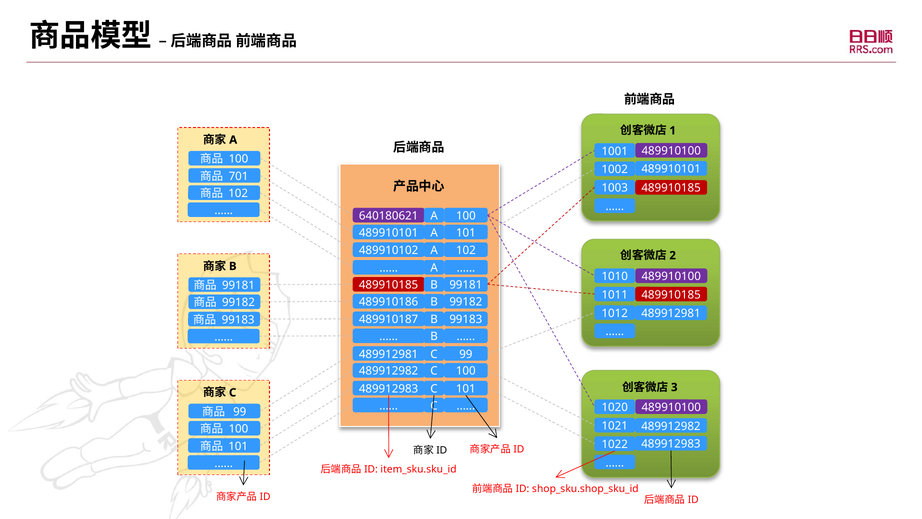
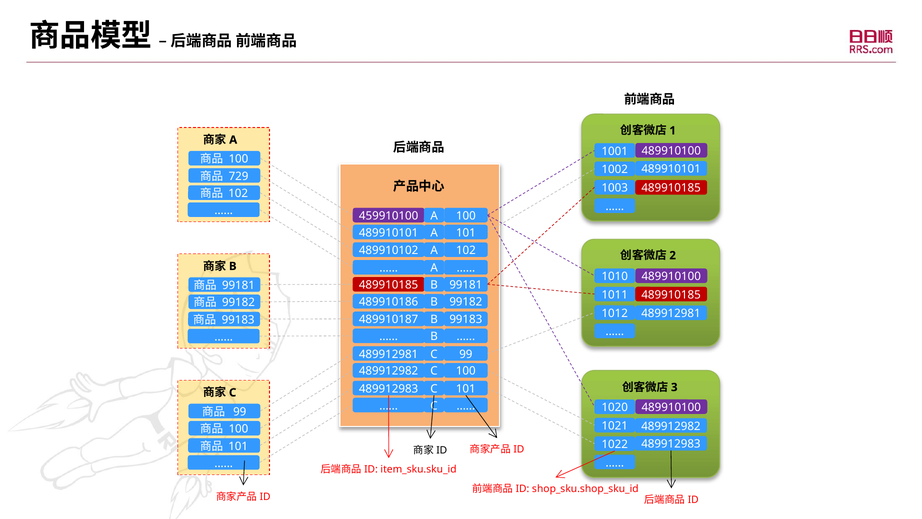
701: 701 -> 729 (239, 176)
640180621: 640180621 -> 459910100 (389, 216)
